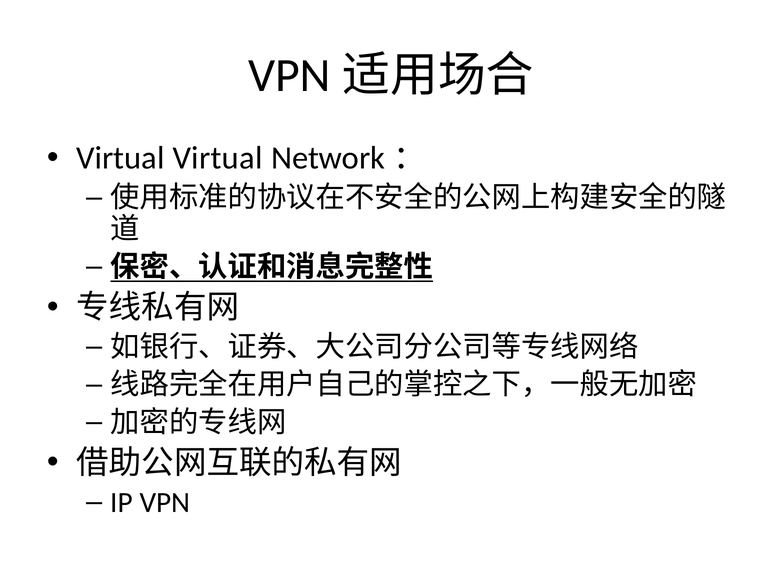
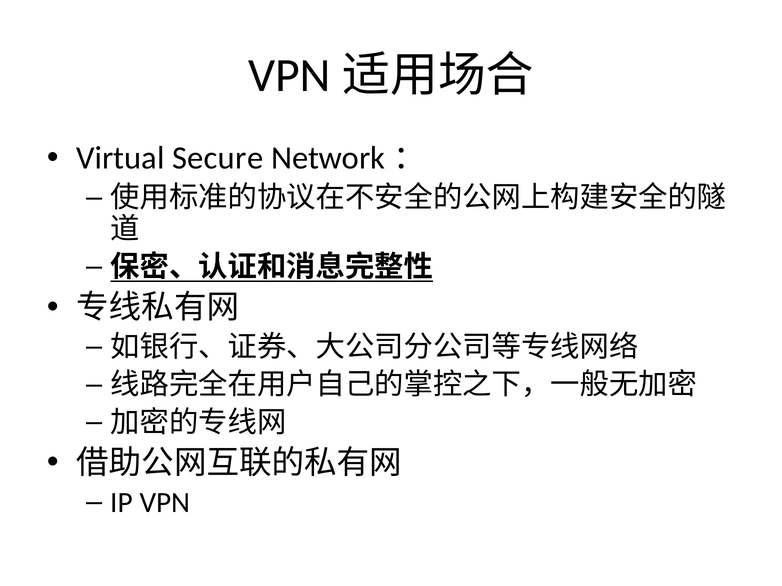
Virtual Virtual: Virtual -> Secure (218, 158)
